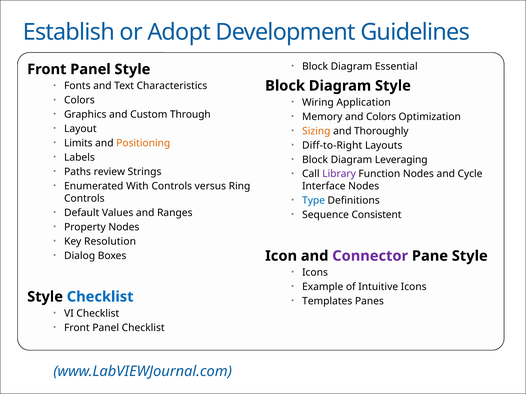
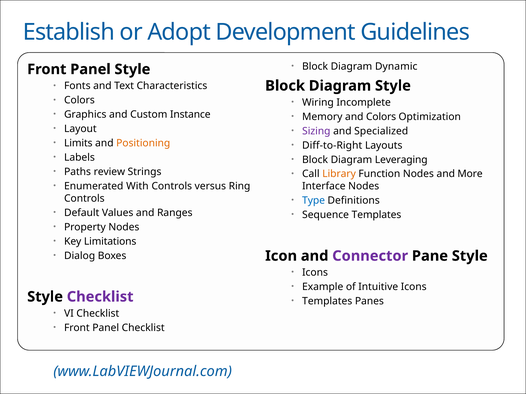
Essential: Essential -> Dynamic (396, 66)
Application: Application -> Incomplete (364, 103)
Through: Through -> Instance (190, 115)
Sizing colour: orange -> purple (316, 131)
Thoroughly: Thoroughly -> Specialized (381, 131)
Library colour: purple -> orange (339, 174)
Cycle: Cycle -> More (470, 174)
Sequence Consistent: Consistent -> Templates (376, 215)
Resolution: Resolution -> Limitations (110, 242)
Checklist colour: blue -> purple (100, 297)
